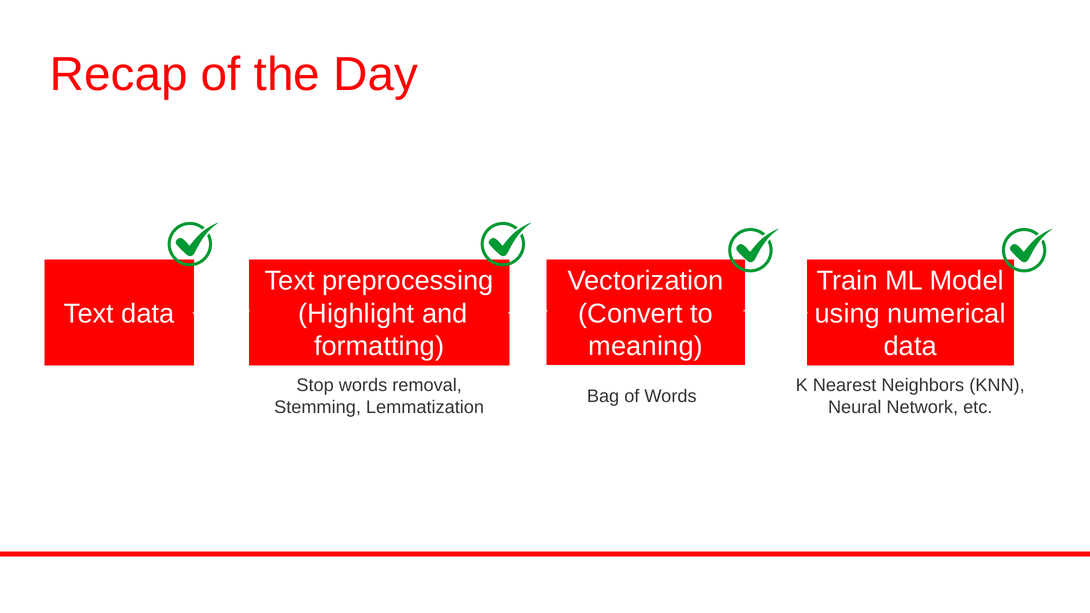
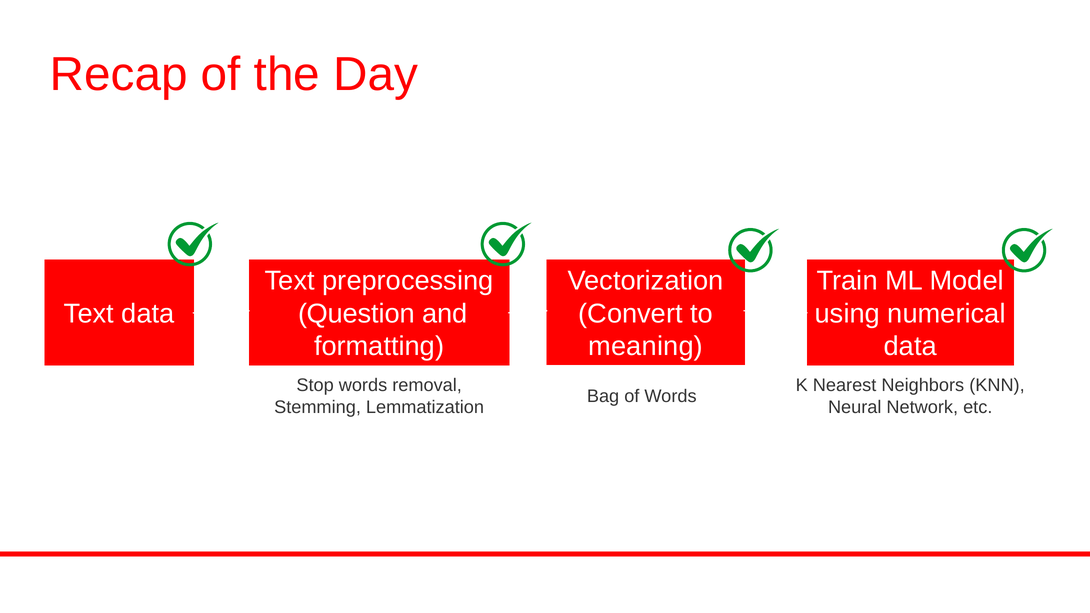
Highlight: Highlight -> Question (356, 314)
